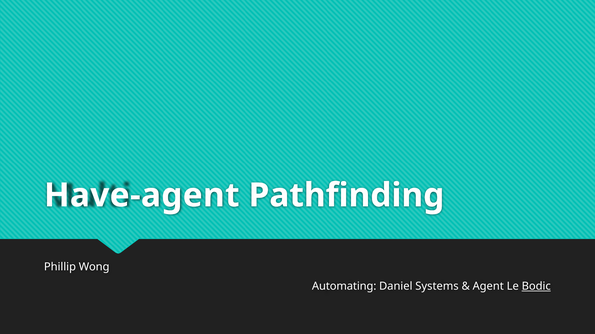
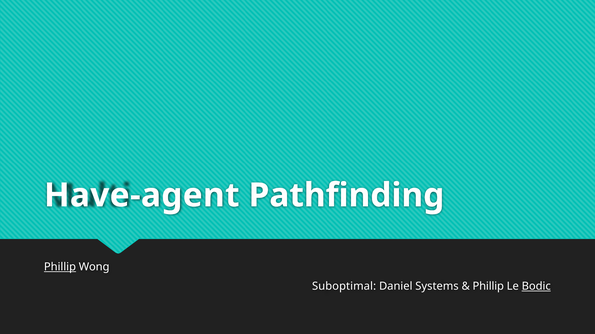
Phillip underline: none -> present (60, 267)
Automating: Automating -> Suboptimal (344, 287)
Agent: Agent -> Phillip (488, 287)
